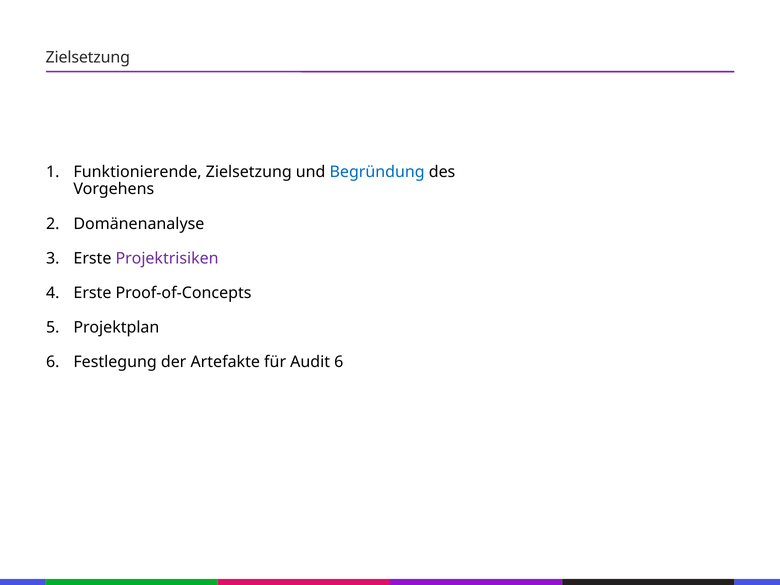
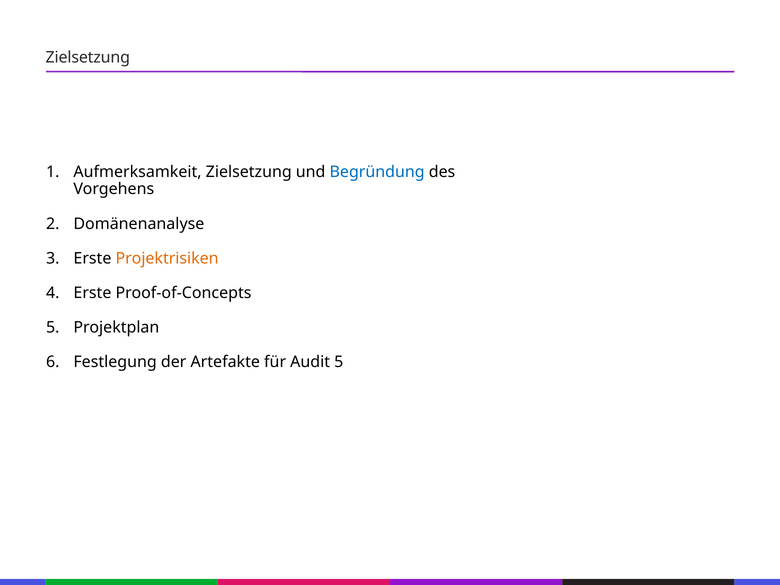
Funktionierende: Funktionierende -> Aufmerksamkeit (138, 172)
Projektrisiken colour: purple -> orange (167, 258)
Audit 6: 6 -> 5 (339, 362)
